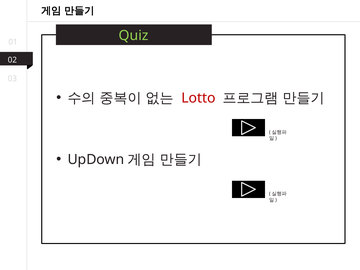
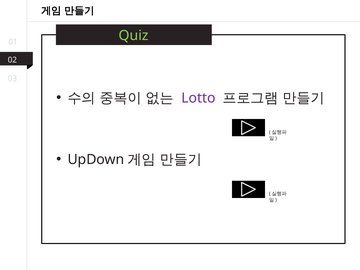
Lotto colour: red -> purple (198, 98)
